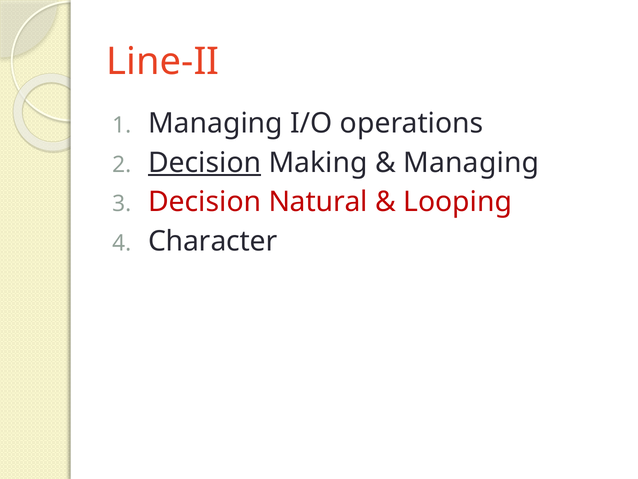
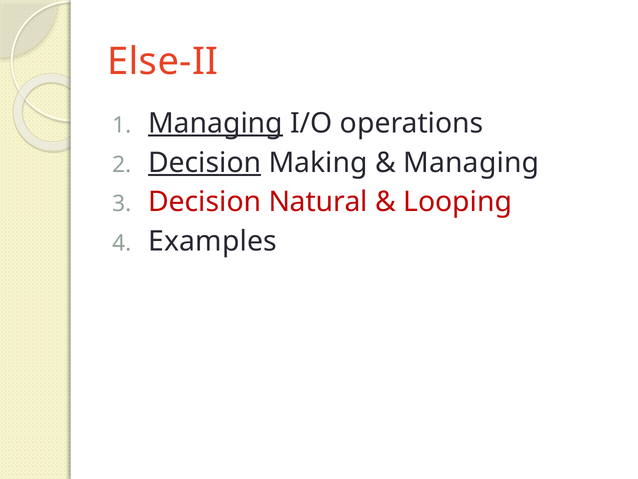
Line-II: Line-II -> Else-II (163, 62)
Managing underline: none -> present (215, 123)
Character: Character -> Examples (213, 241)
